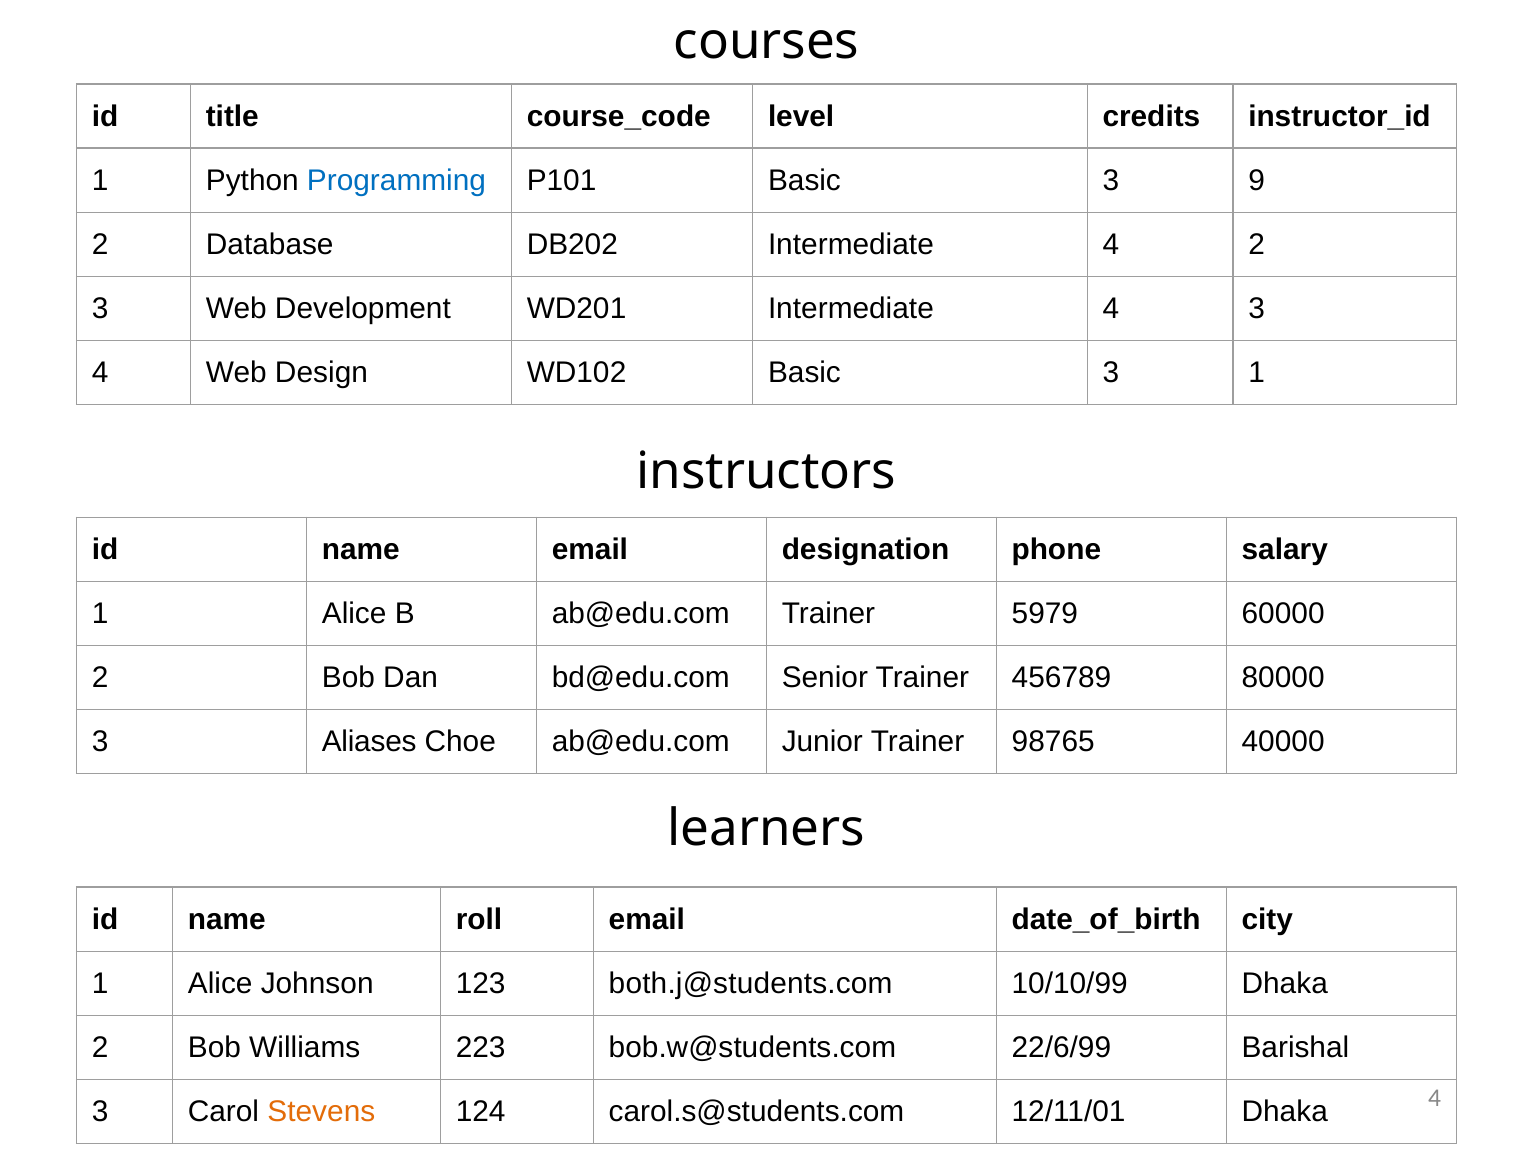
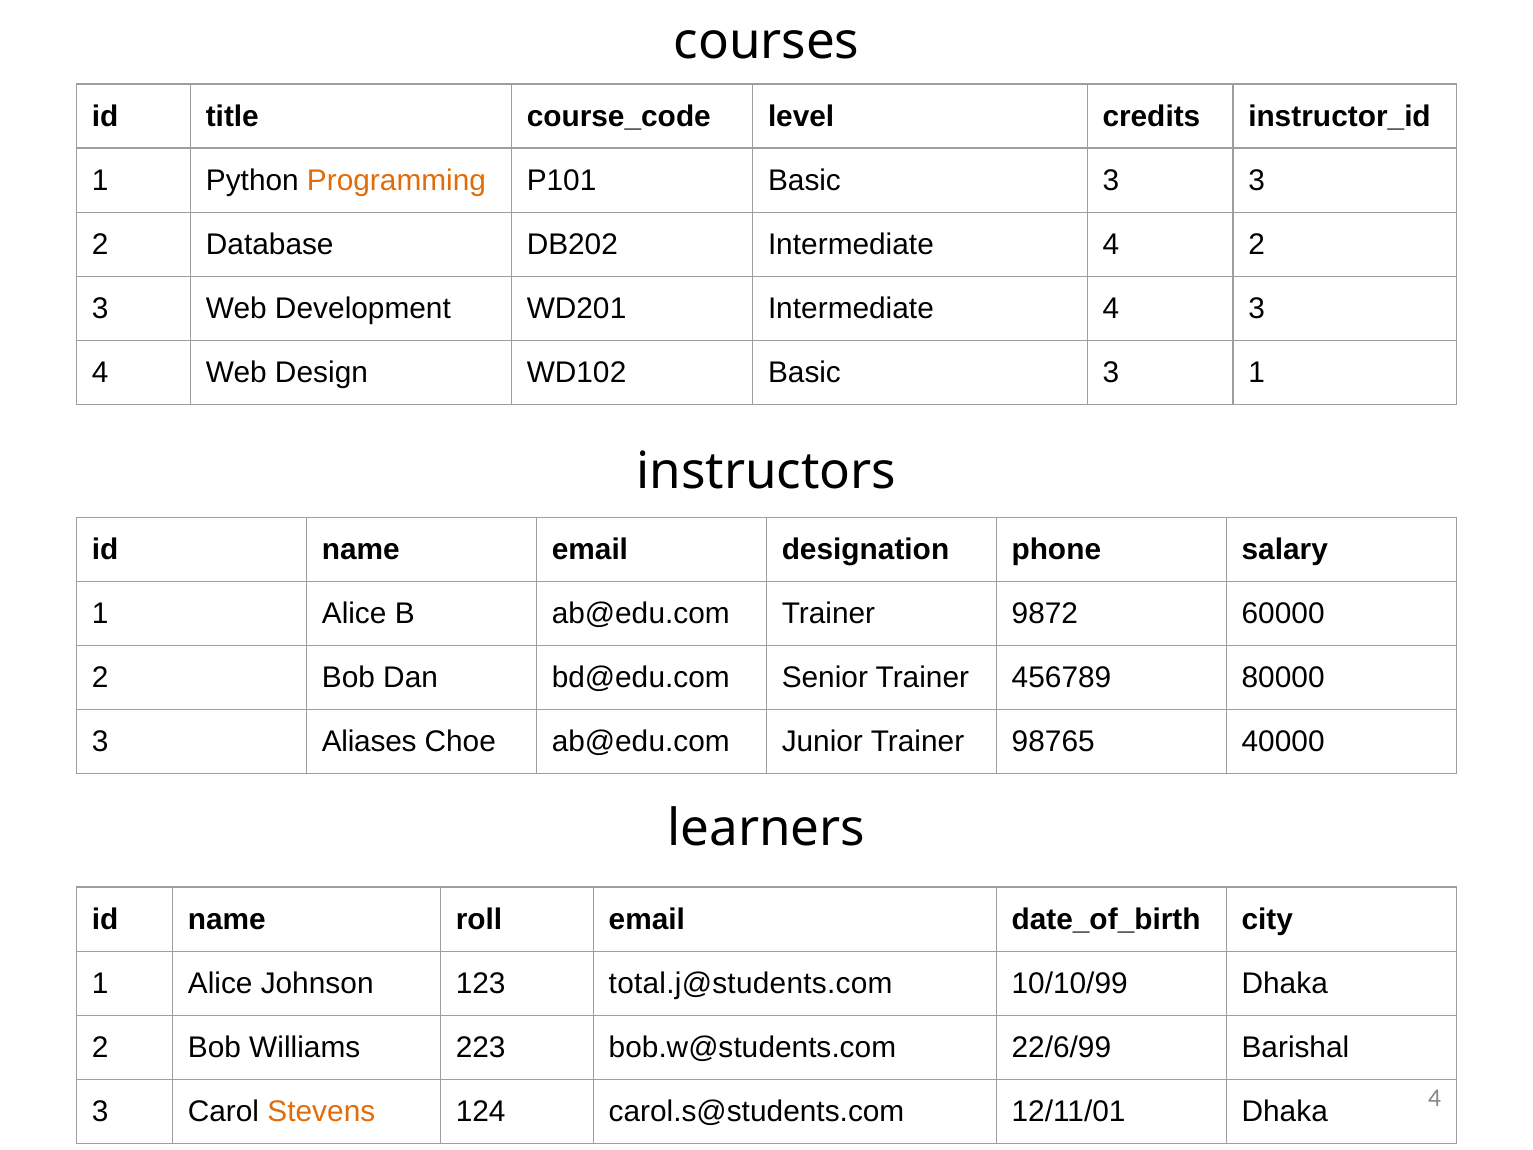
Programming colour: blue -> orange (396, 181)
3 9: 9 -> 3 (1257, 181)
5979: 5979 -> 9872 (1045, 614)
both.j@students.com: both.j@students.com -> total.j@students.com (751, 984)
